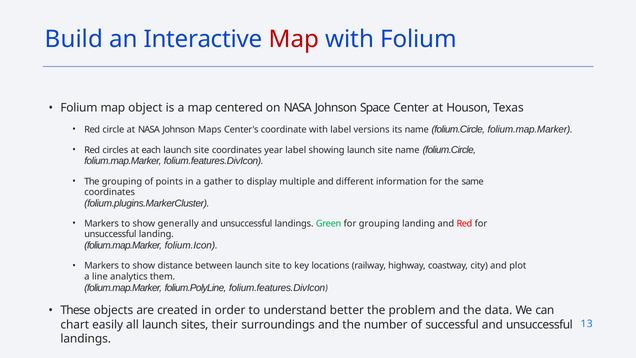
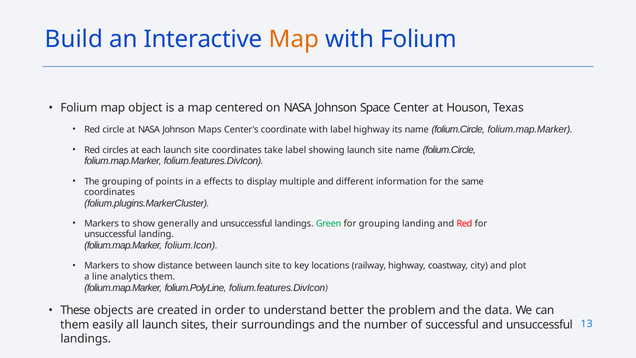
Map colour: red -> orange (294, 39)
label versions: versions -> highway (372, 130)
year: year -> take (274, 150)
gather: gather -> effects (218, 181)
chart: chart -> them (75, 324)
